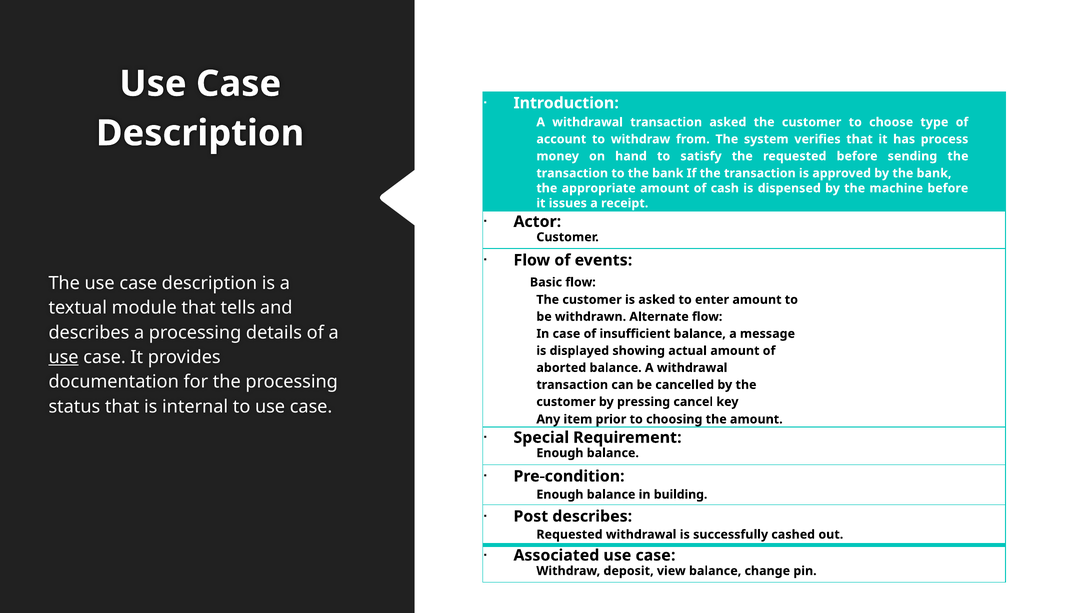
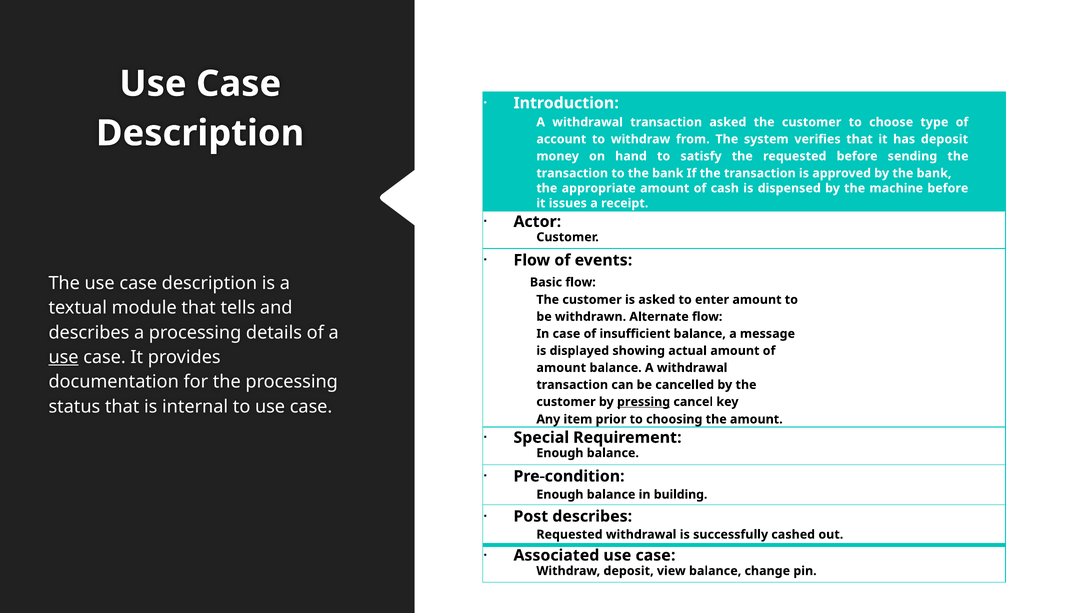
has process: process -> deposit (944, 139)
aborted: aborted -> amount (561, 368)
pressing underline: none -> present (644, 402)
